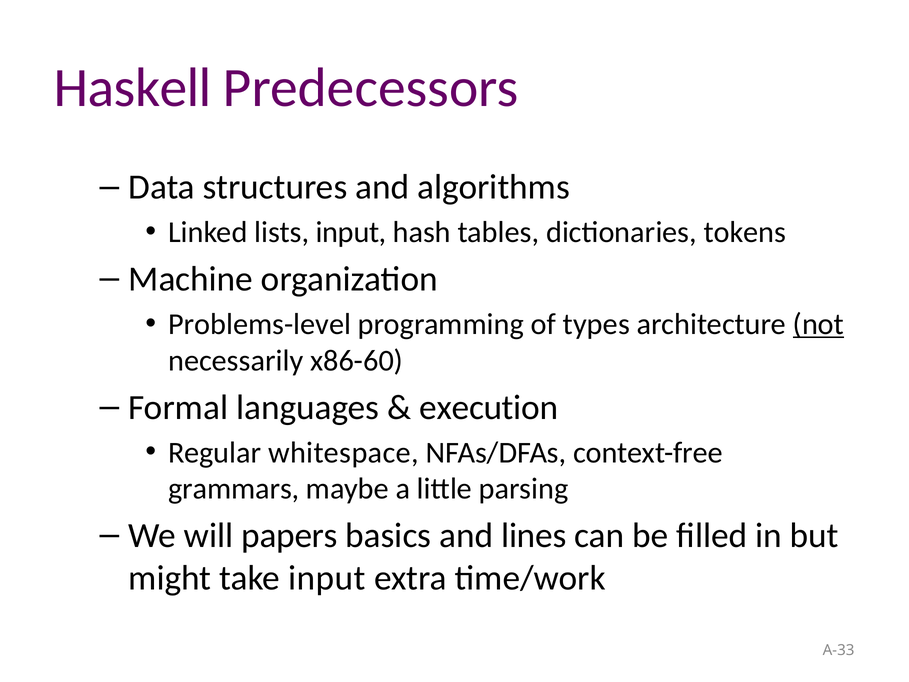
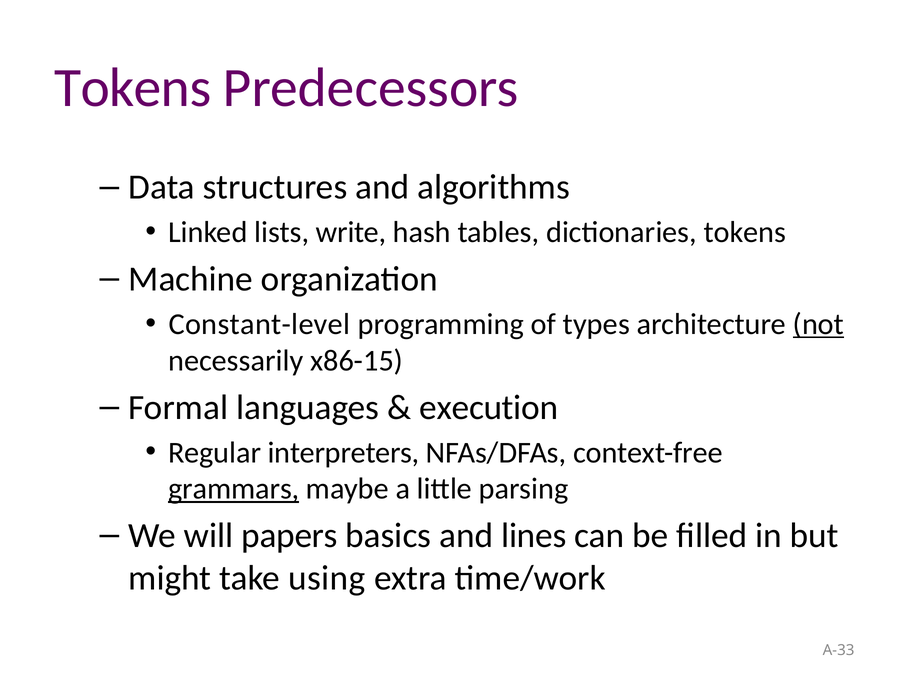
Haskell: Haskell -> Tokens (133, 88)
lists input: input -> write (351, 232)
Problems-level: Problems-level -> Constant-level (259, 324)
x86-60: x86-60 -> x86-15 (357, 361)
whitespace: whitespace -> interpreters (344, 452)
grammars underline: none -> present (234, 489)
take input: input -> using (327, 578)
